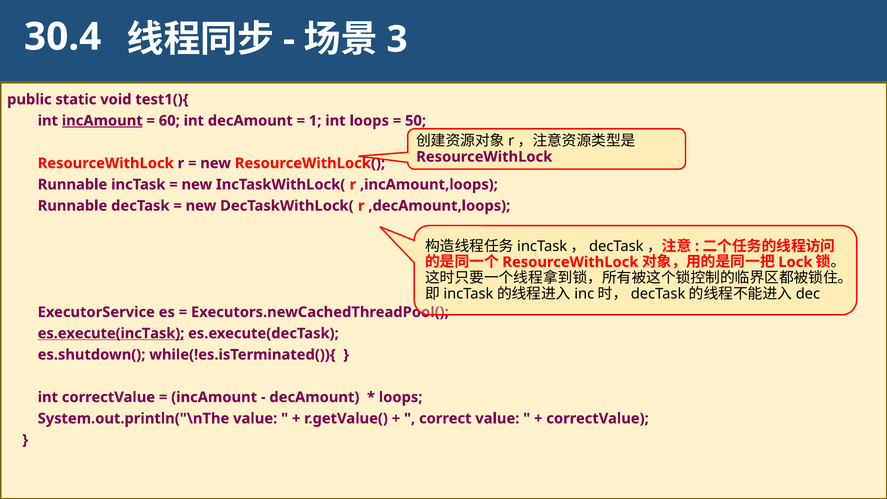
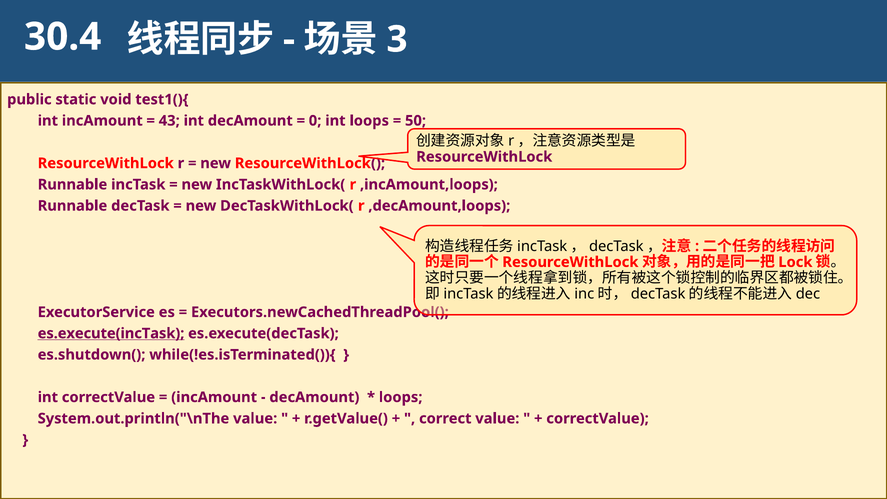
incAmount underline: present -> none (102, 121)
60: 60 -> 43 (169, 121)
1: 1 -> 0 (315, 121)
